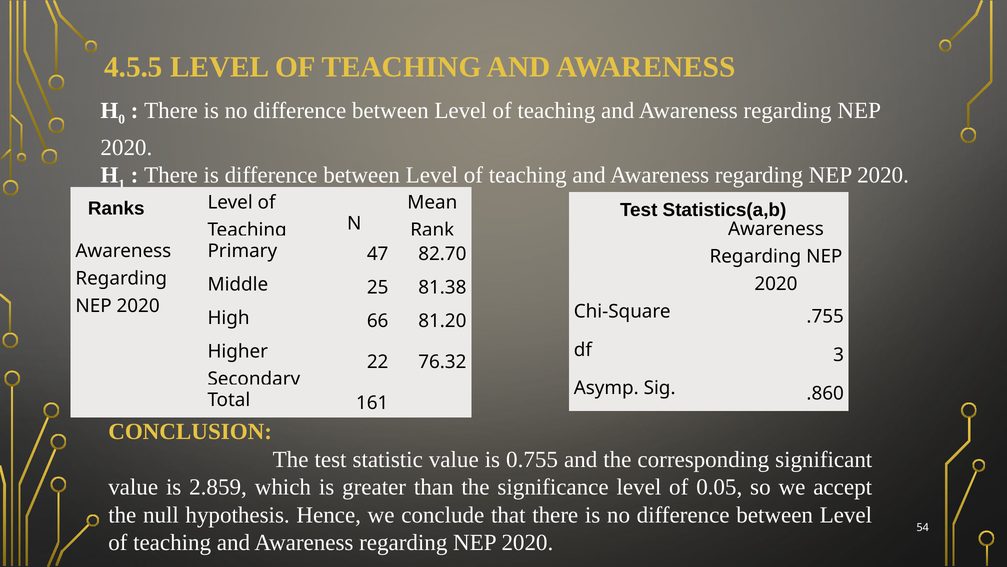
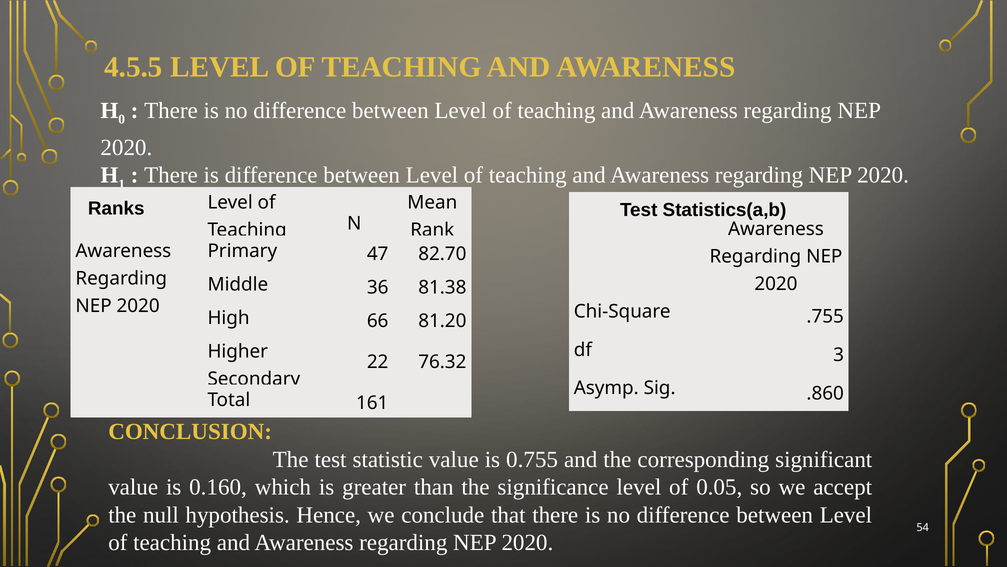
25: 25 -> 36 (378, 287)
2.859: 2.859 -> 0.160 (218, 487)
